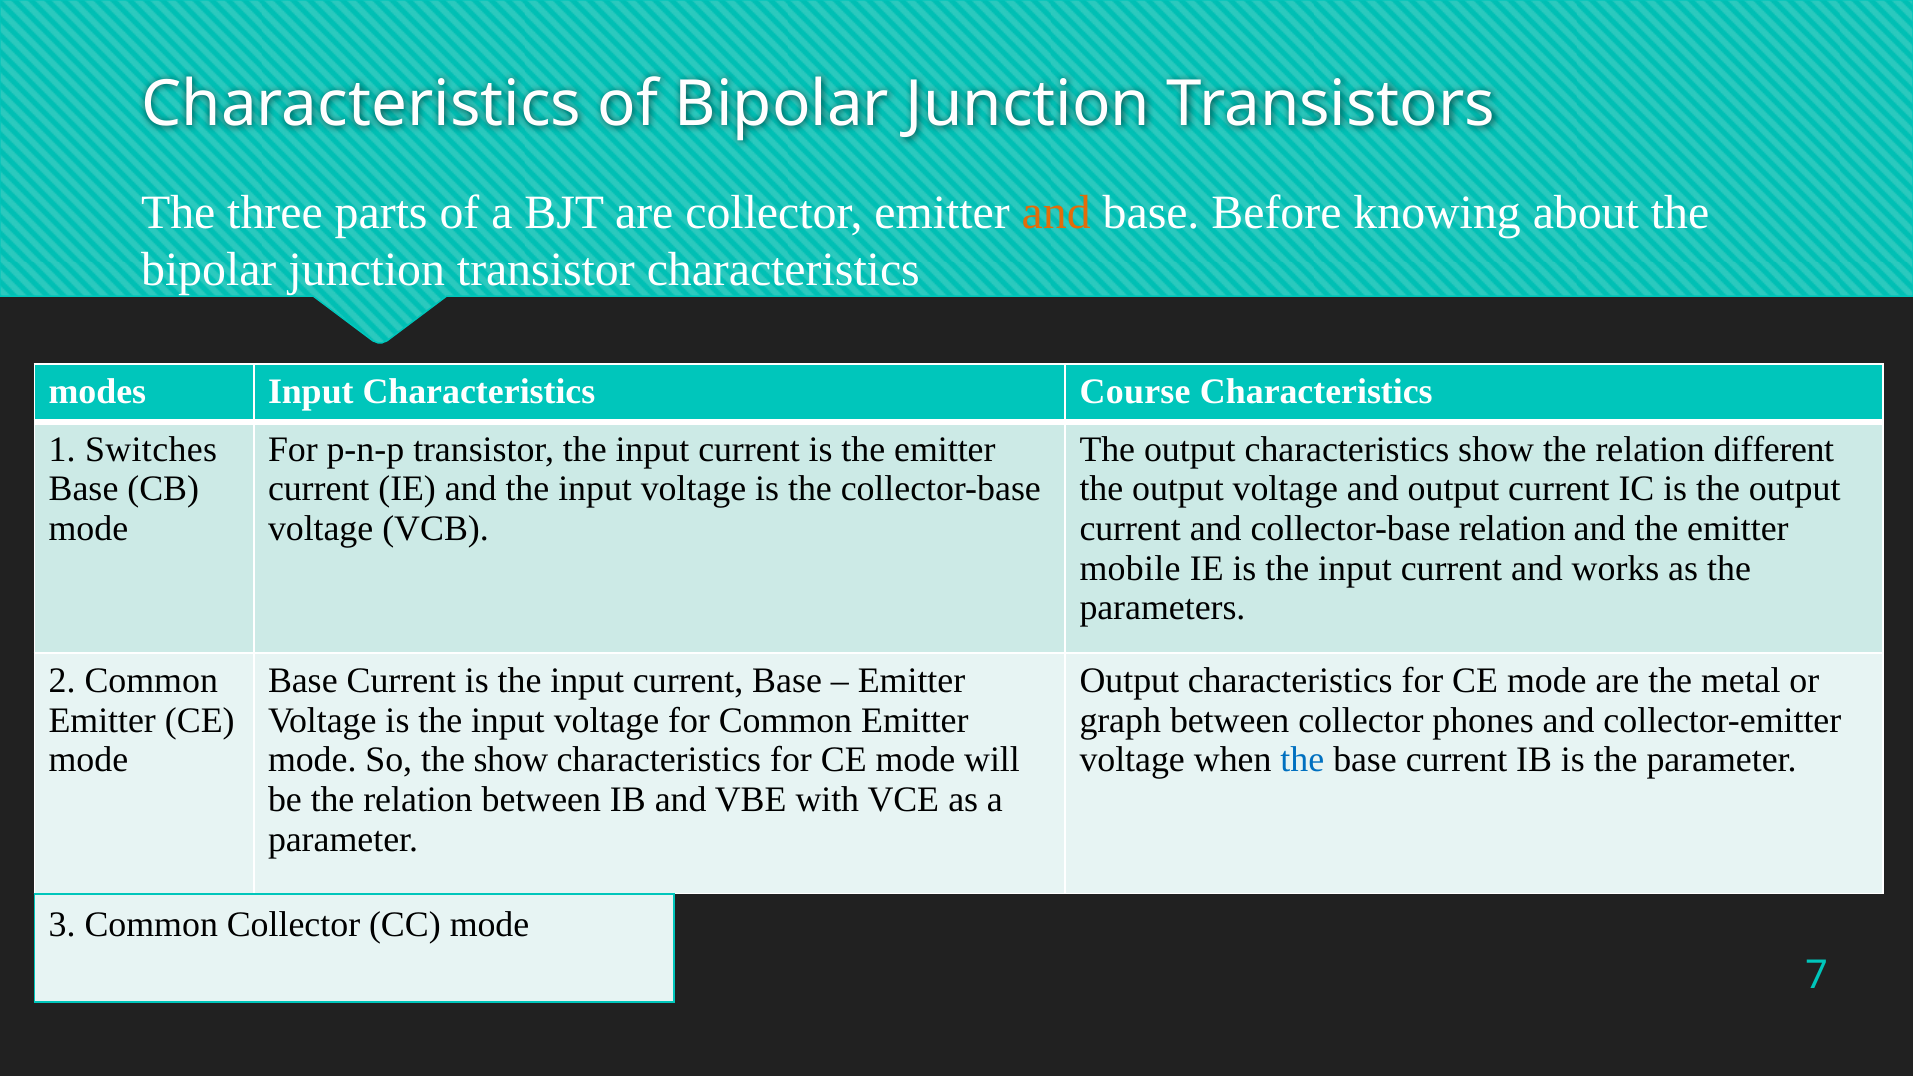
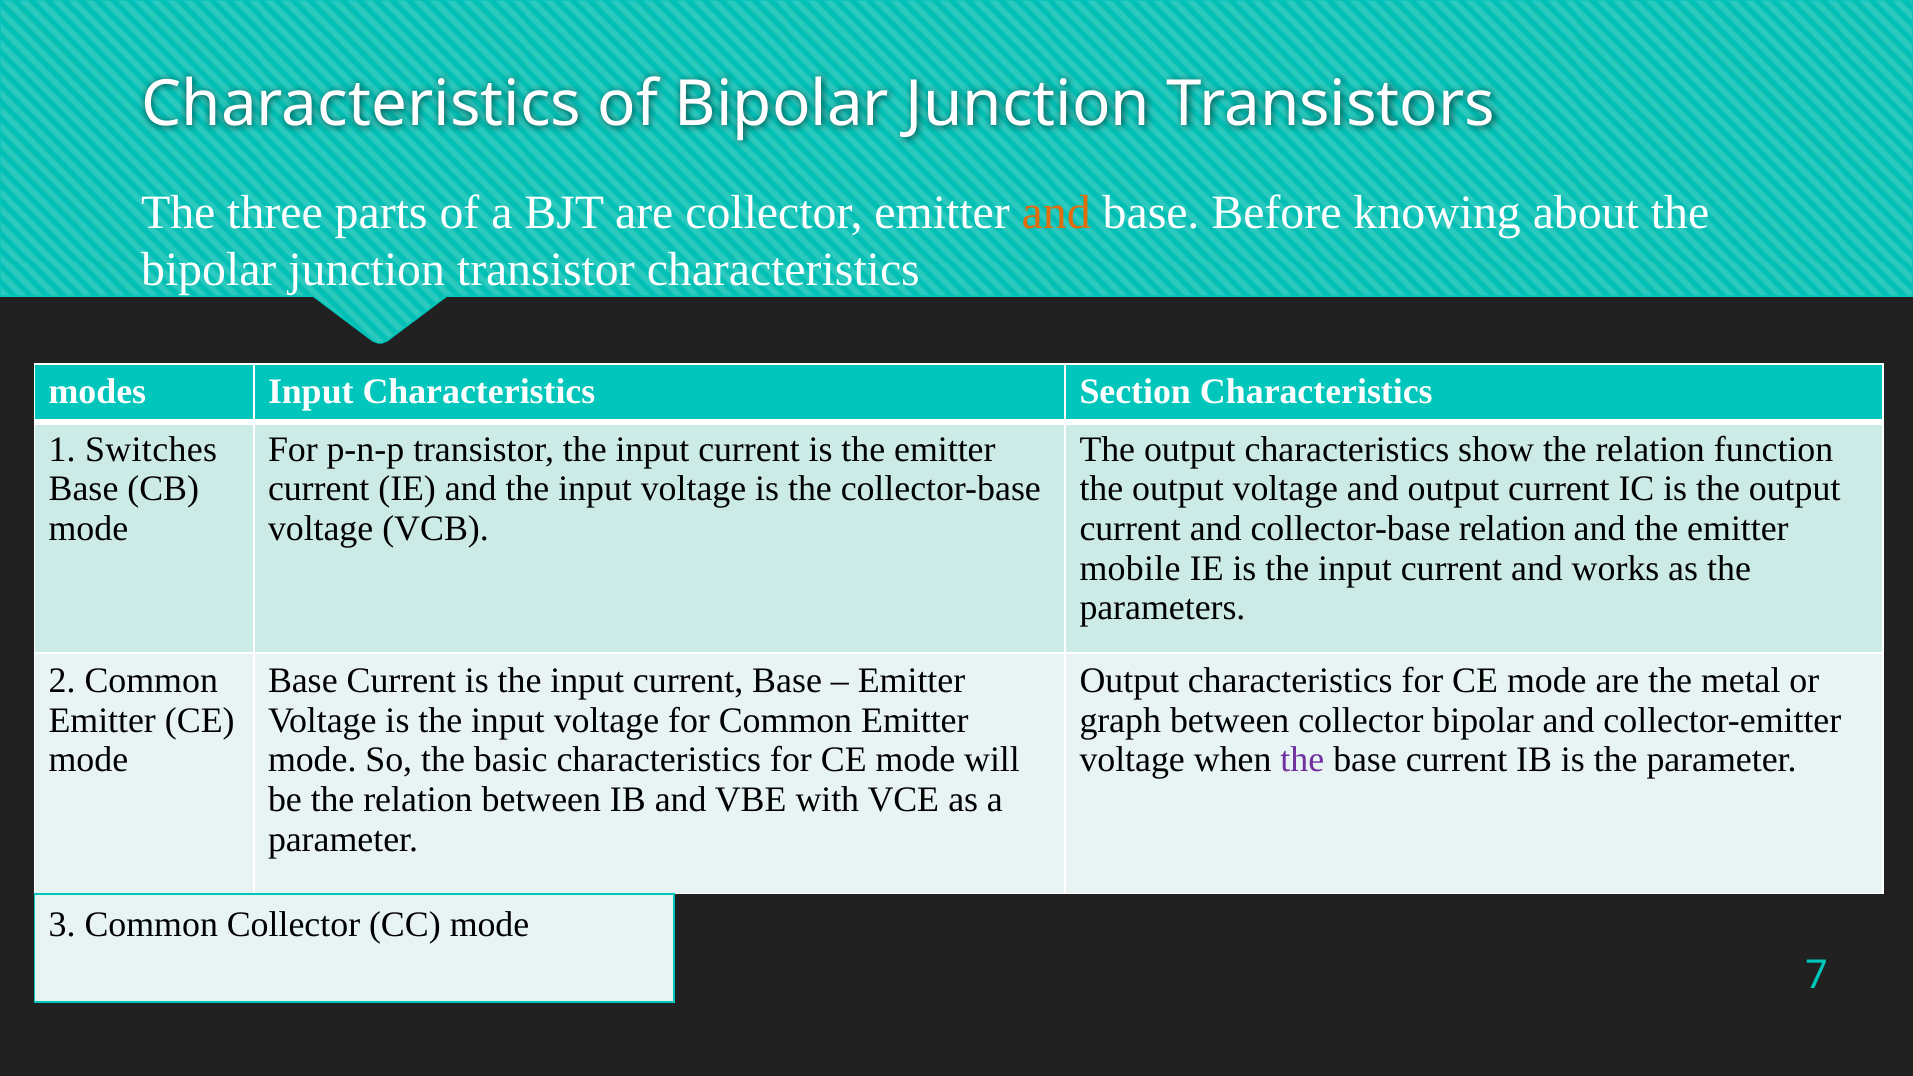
Course: Course -> Section (1135, 391)
different: different -> function (1774, 449)
collector phones: phones -> bipolar (1483, 720)
the show: show -> basic (511, 760)
the colour: blue -> purple (1302, 760)
